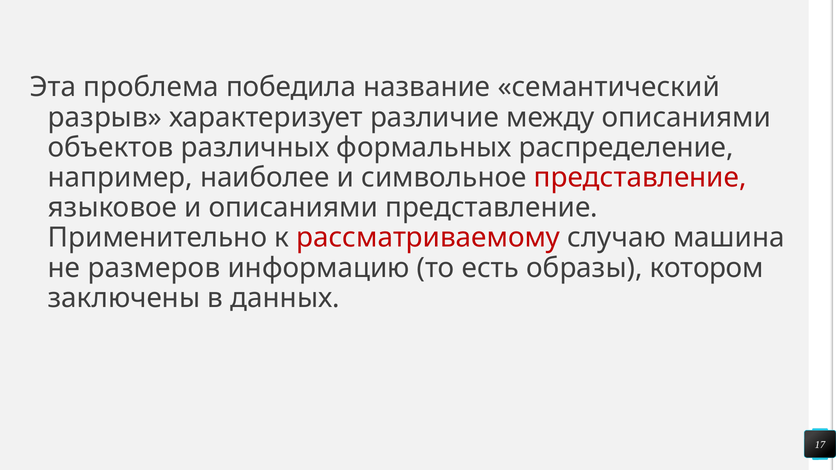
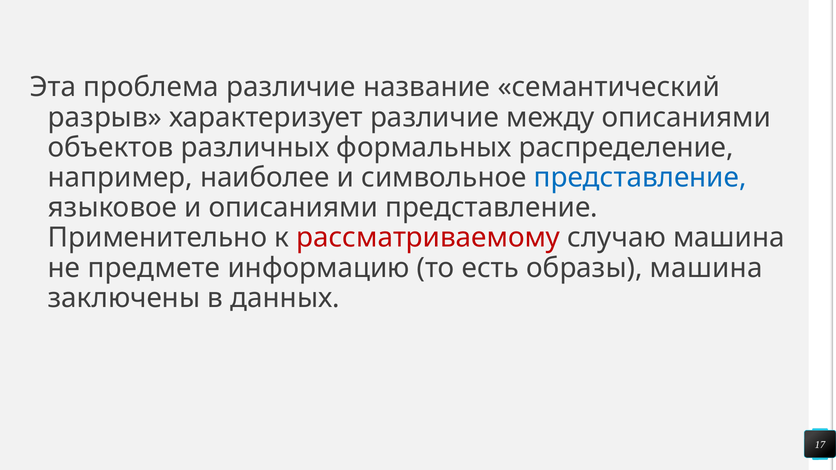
проблема победила: победила -> различие (291, 87)
представление colour: red -> blue (640, 178)
размеров: размеров -> предмете (154, 268)
образы котором: котором -> машина (706, 268)
